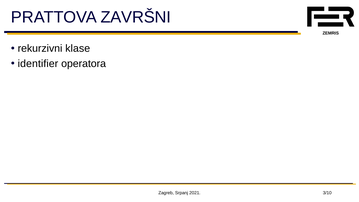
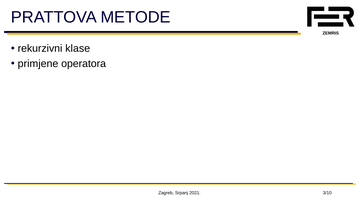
ZAVRŠNI: ZAVRŠNI -> METODE (136, 17)
identifier: identifier -> primjene (38, 64)
